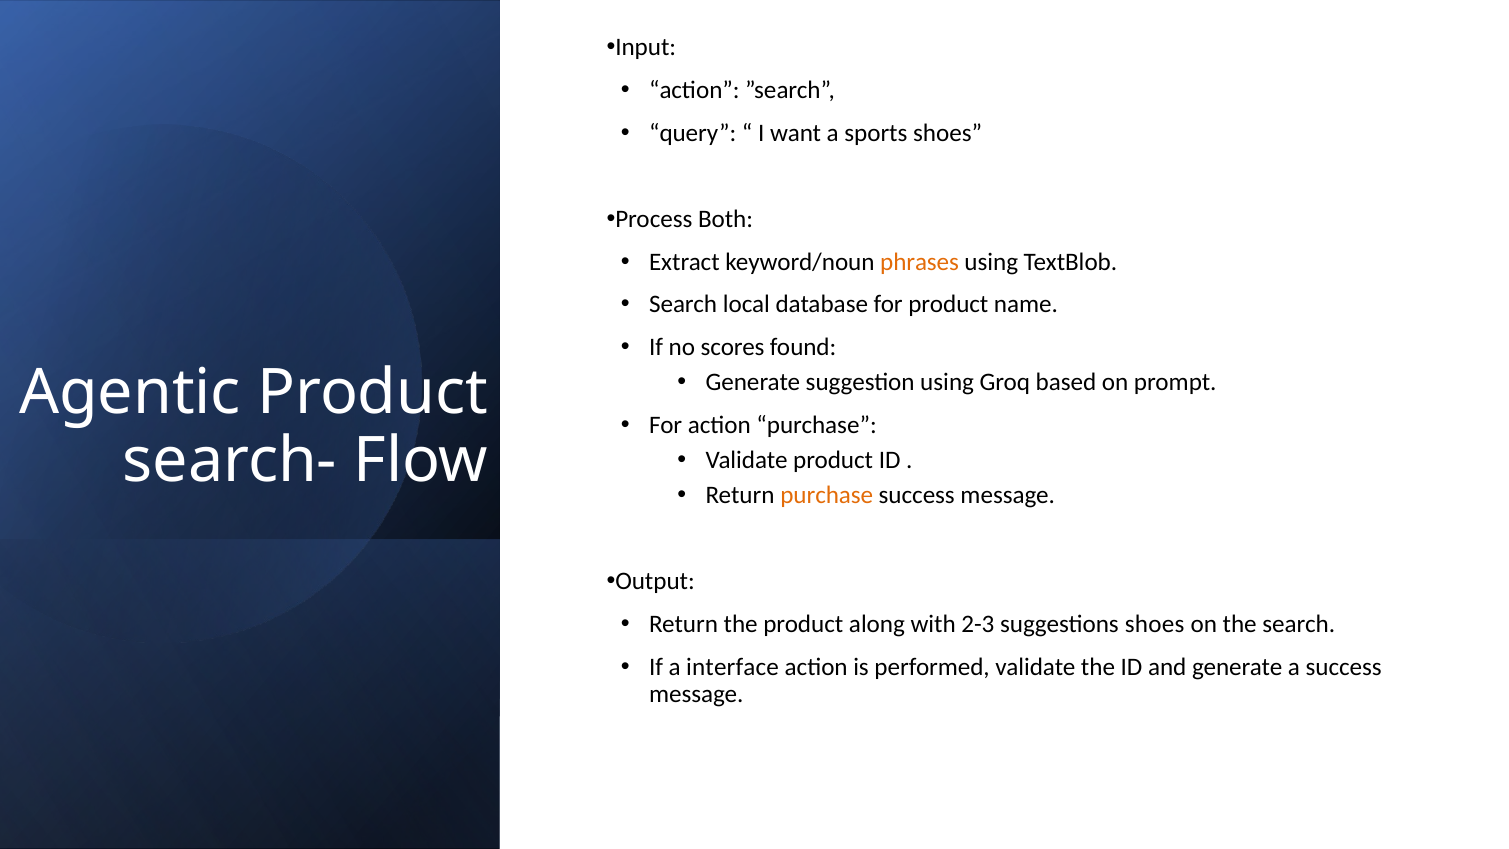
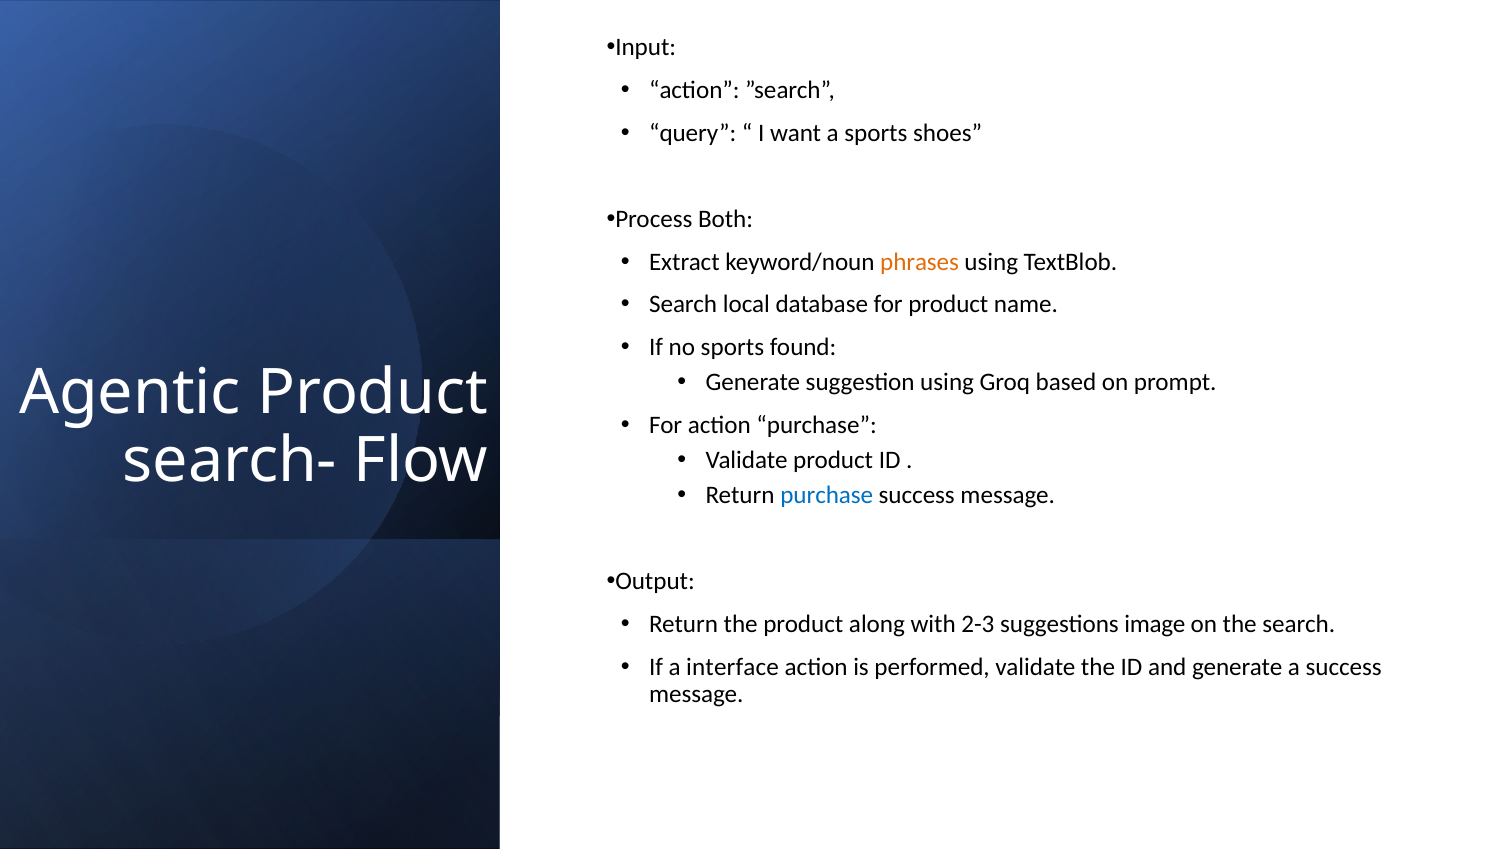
no scores: scores -> sports (732, 347)
purchase colour: orange -> blue (827, 495)
suggestions shoes: shoes -> image (1155, 624)
